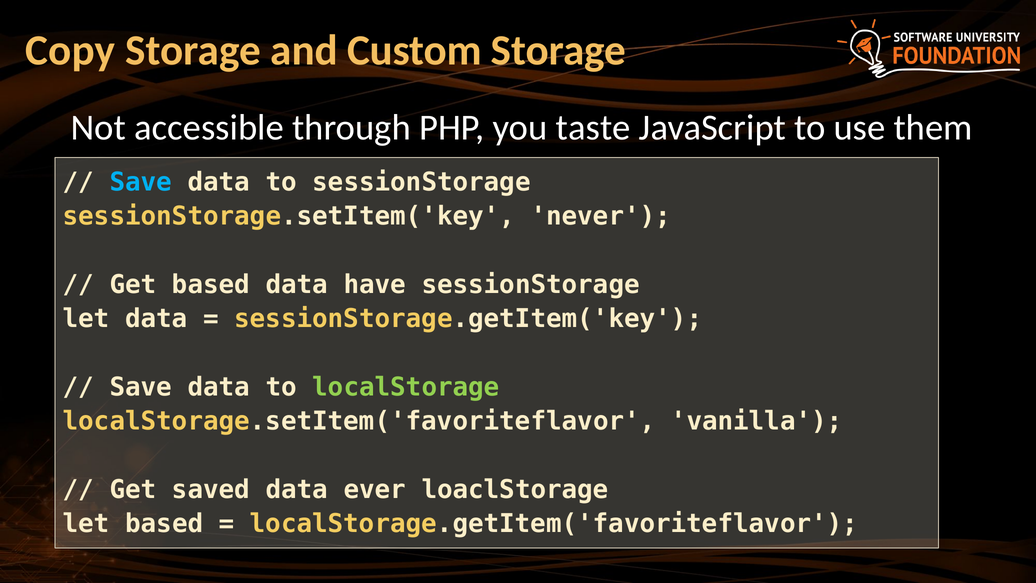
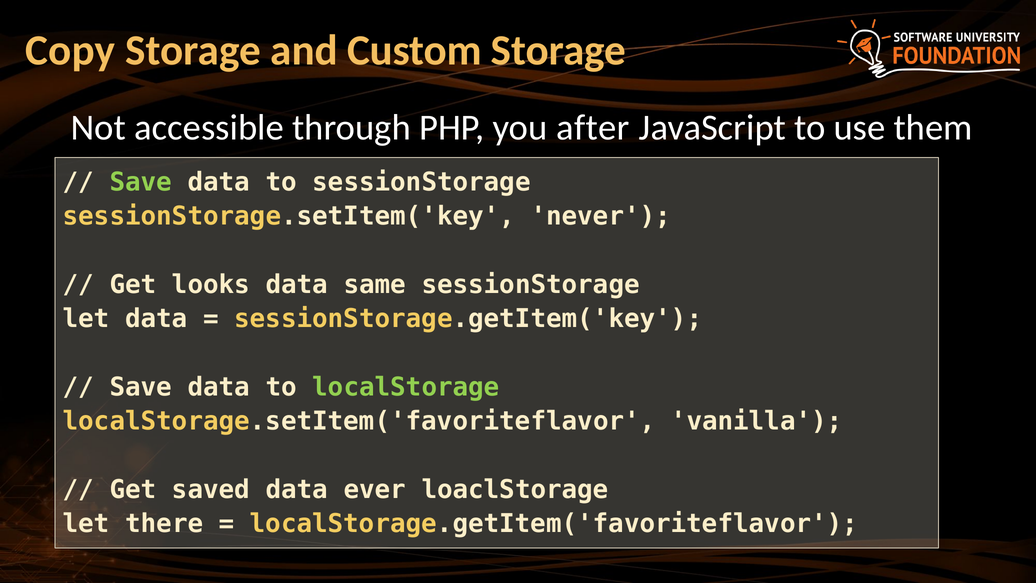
taste: taste -> after (593, 128)
Save colour: light blue -> light green (141, 182)
Get based: based -> looks (211, 284)
have: have -> same (375, 284)
let based: based -> there (164, 524)
